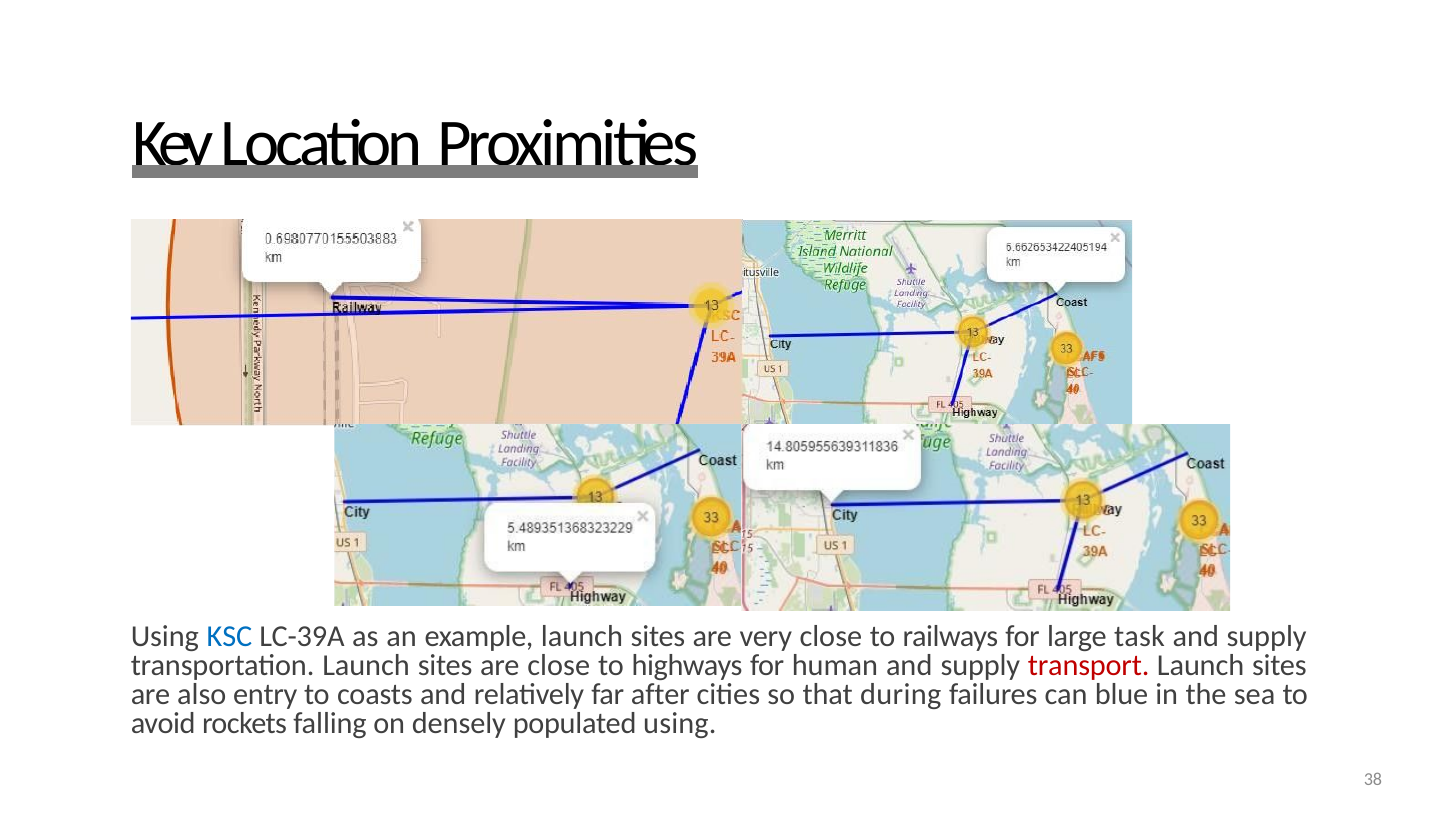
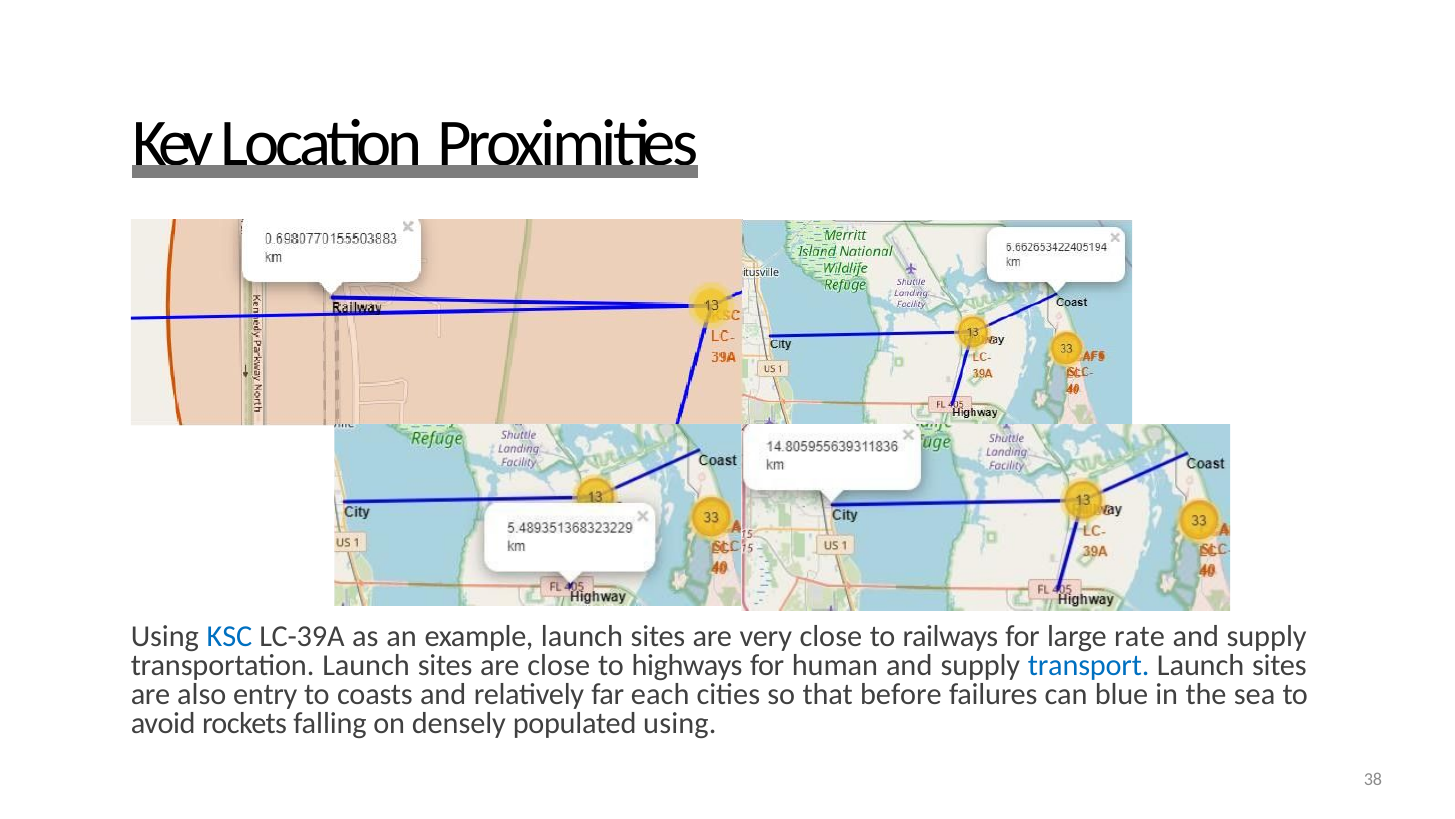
task: task -> rate (1140, 636)
transport colour: red -> blue (1089, 665)
after: after -> each (660, 694)
during: during -> before (901, 694)
